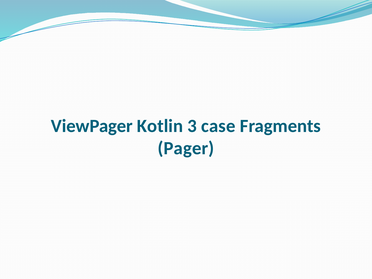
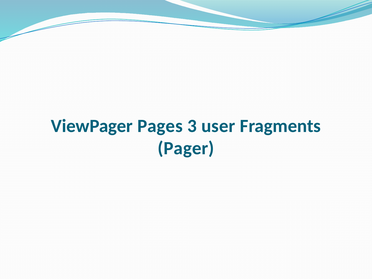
Kotlin: Kotlin -> Pages (160, 126)
case: case -> user (218, 126)
